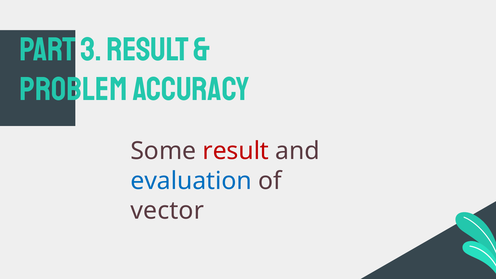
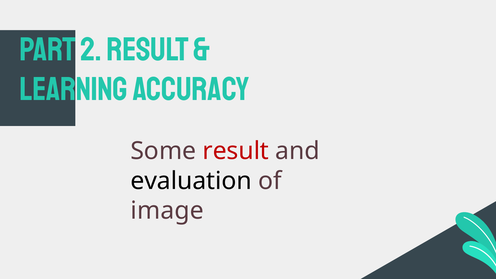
3: 3 -> 2 (91, 49)
problem: problem -> learning (74, 89)
evaluation colour: blue -> black (191, 181)
vector: vector -> image (167, 211)
